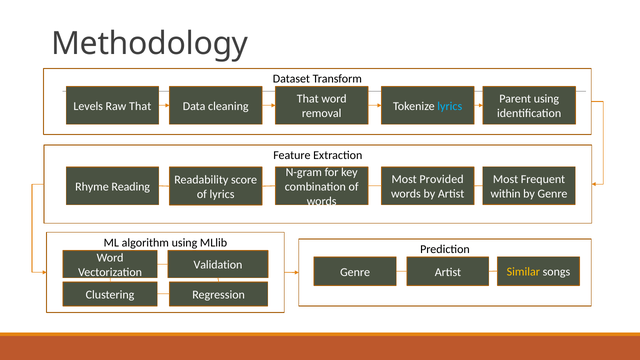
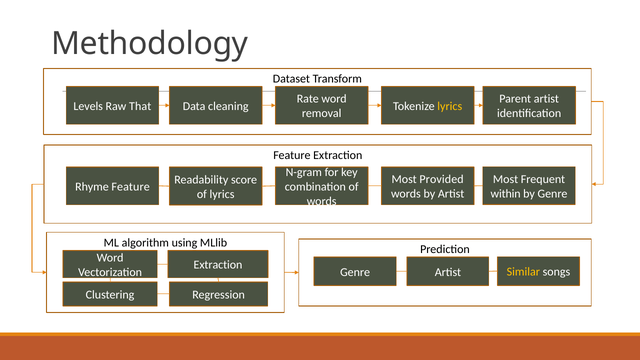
That: That -> Rate (308, 99)
Parent using: using -> artist (546, 99)
lyrics colour: light blue -> yellow (450, 106)
Rhyme Reading: Reading -> Feature (131, 187)
Validation: Validation -> Extraction (218, 265)
